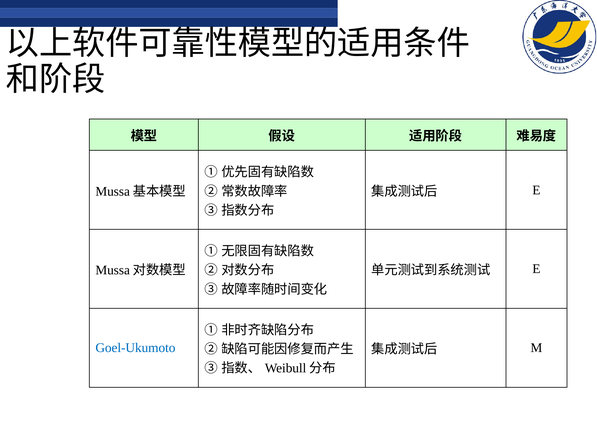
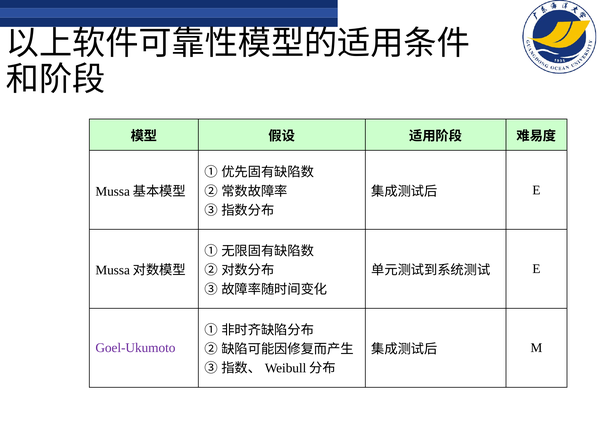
Goel-Ukumoto colour: blue -> purple (135, 348)
